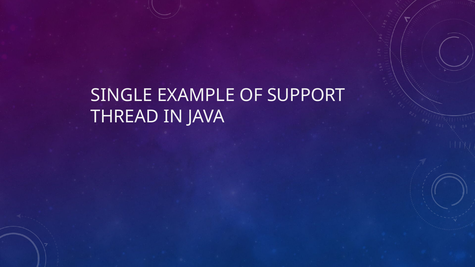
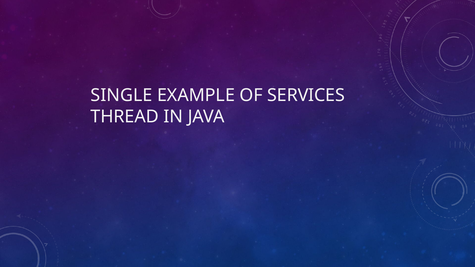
SUPPORT: SUPPORT -> SERVICES (306, 95)
